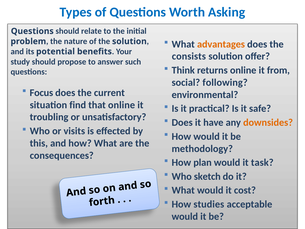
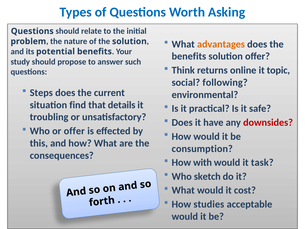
consists: consists -> benefits (189, 56)
from: from -> topic (278, 70)
Focus: Focus -> Steps (41, 93)
that online: online -> details (122, 105)
downsides colour: orange -> red (268, 122)
or visits: visits -> offer (74, 131)
methodology: methodology -> consumption (202, 148)
plan: plan -> with (203, 162)
